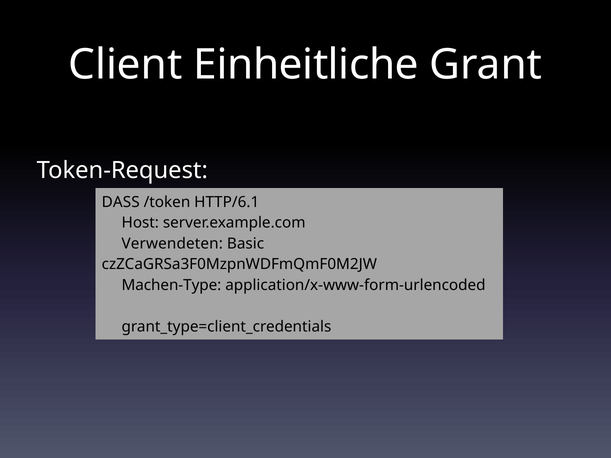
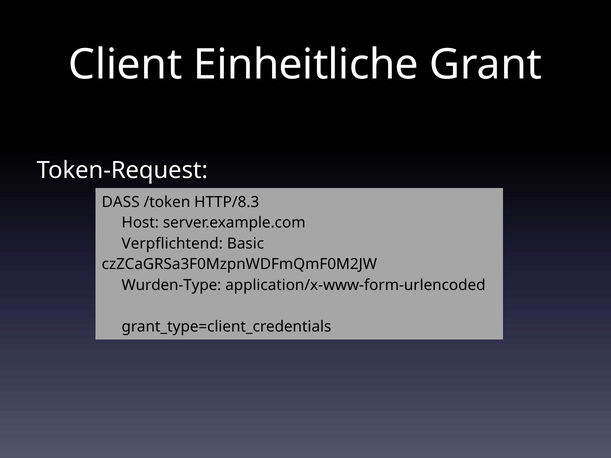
HTTP/6.1: HTTP/6.1 -> HTTP/8.3 (227, 202)
Verwendeten: Verwendeten -> Verpflichtend (172, 244)
Machen-Type: Machen-Type -> Wurden-Type (171, 285)
